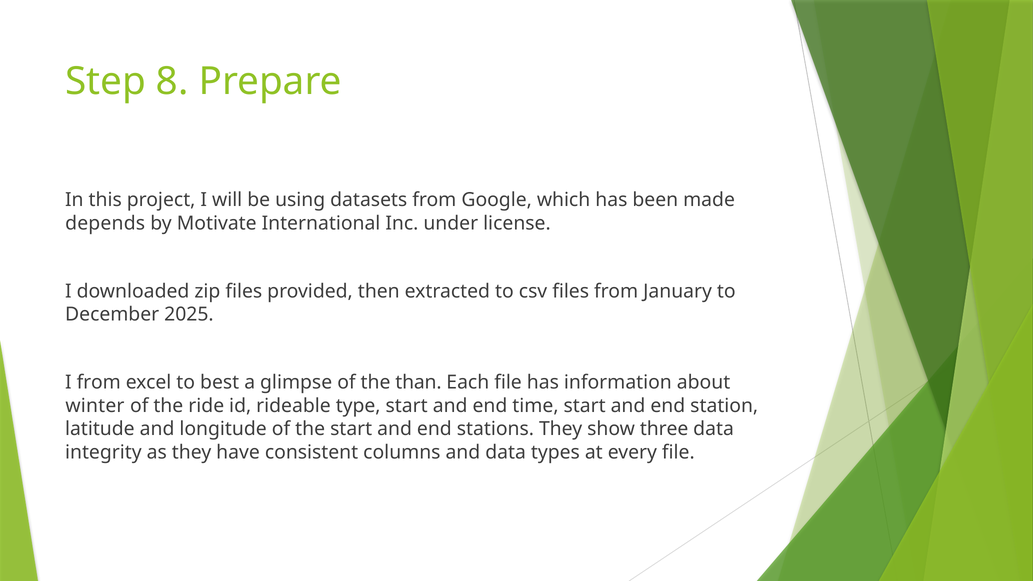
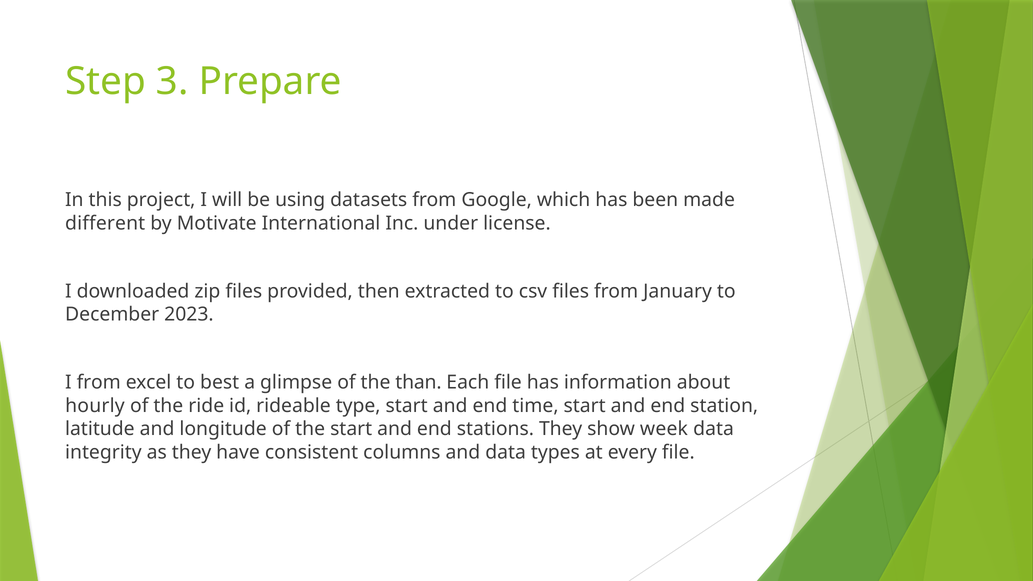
8: 8 -> 3 (172, 81)
depends: depends -> different (105, 223)
2025: 2025 -> 2023 (189, 314)
winter: winter -> hourly (95, 406)
three: three -> week (664, 429)
